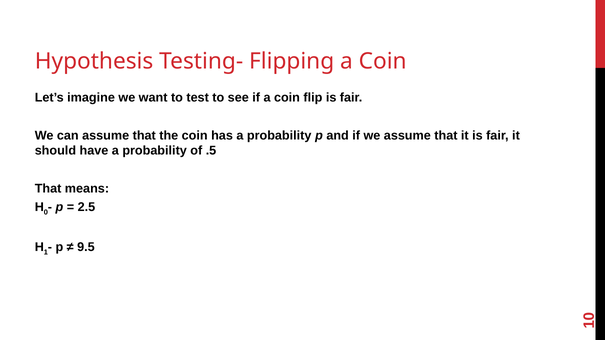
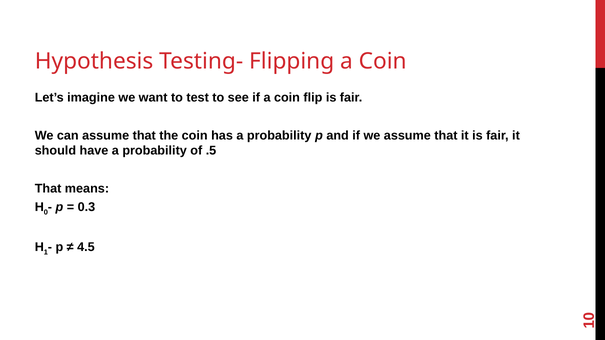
2.5: 2.5 -> 0.3 (86, 208)
9.5: 9.5 -> 4.5 (86, 247)
